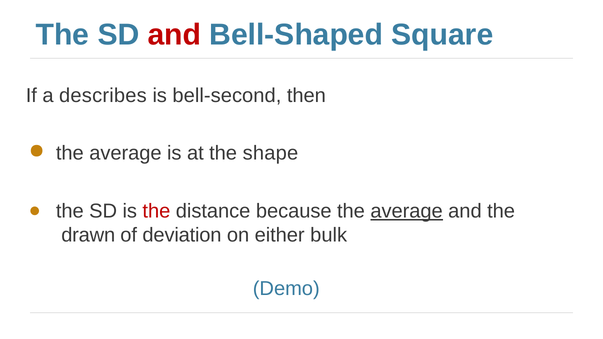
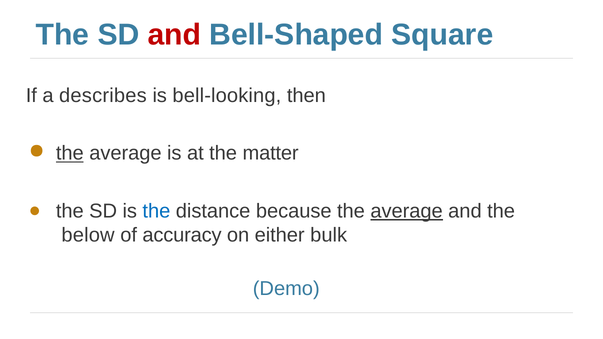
bell-second: bell-second -> bell-looking (227, 96)
the underline: none -> present (70, 153)
shape: shape -> matter (271, 153)
the colour: red -> blue (156, 211)
drawn: drawn -> below (88, 235)
deviation: deviation -> accuracy (182, 235)
